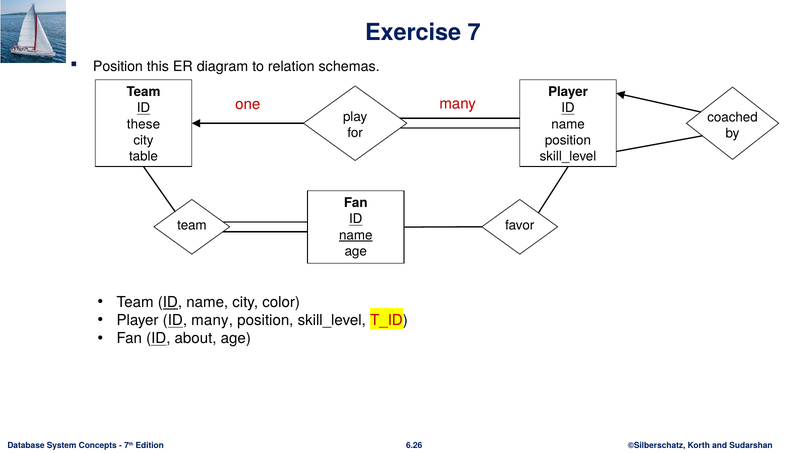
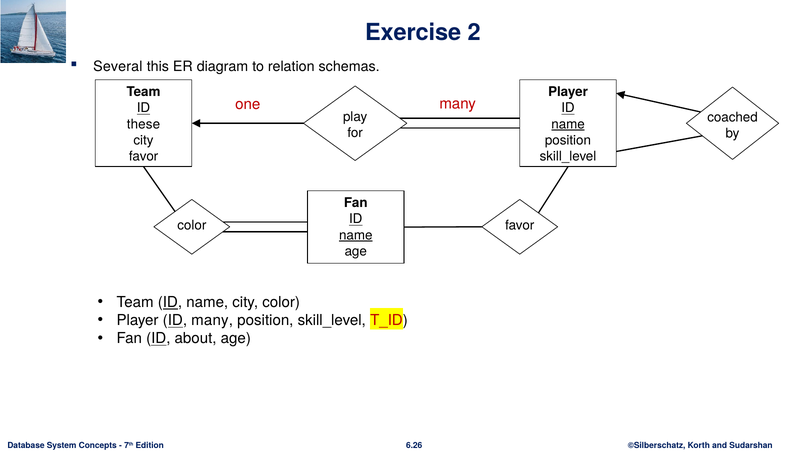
7: 7 -> 2 (474, 32)
Position: Position -> Several (118, 67)
name underline: none -> present (568, 124)
table: table -> favor (144, 156)
team: team -> color (192, 225)
